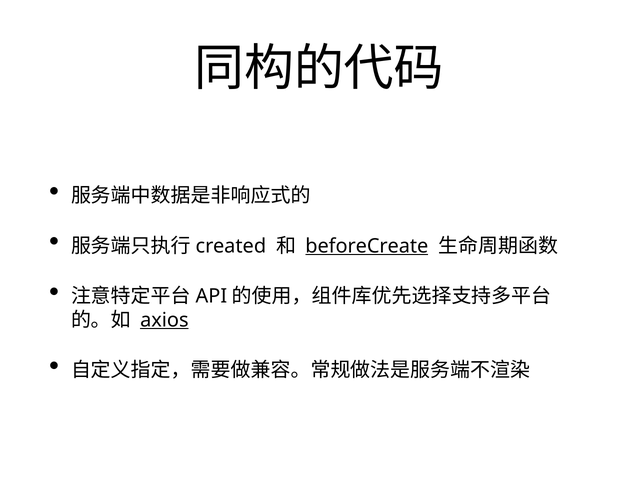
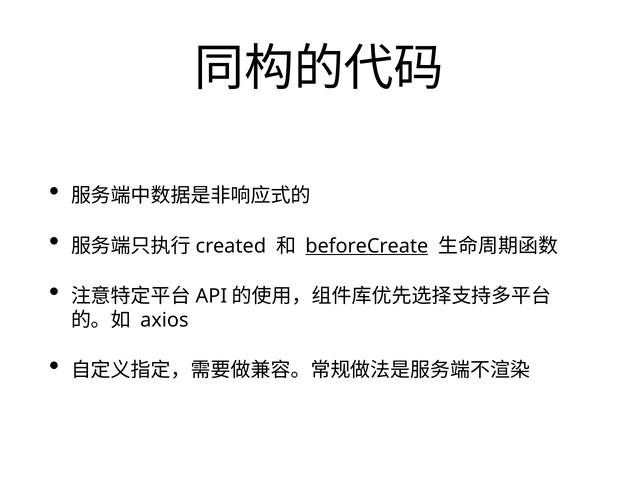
axios underline: present -> none (164, 320)
